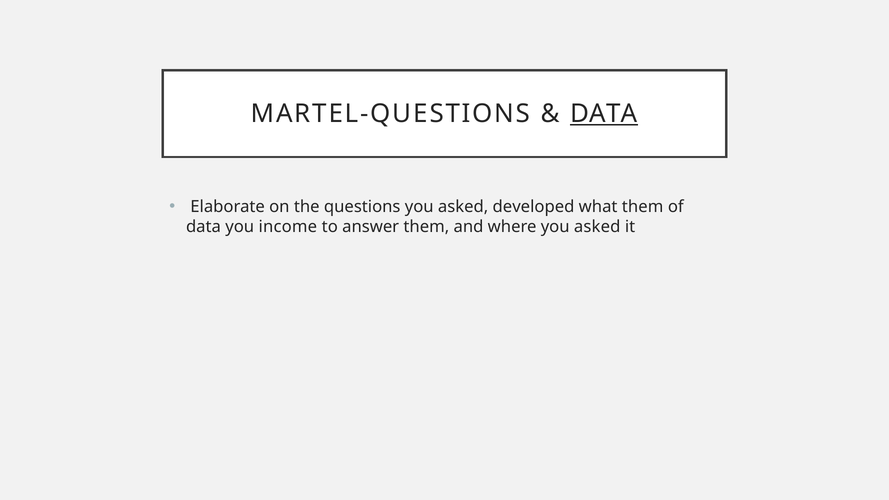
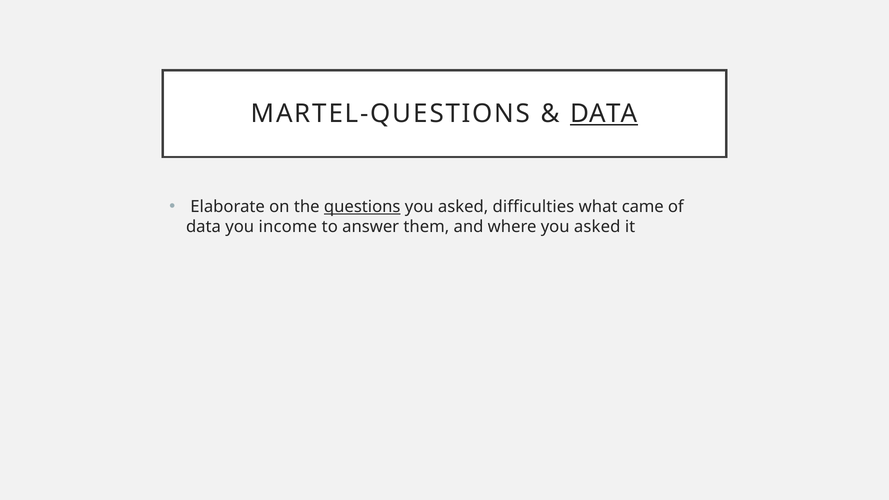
questions underline: none -> present (362, 207)
developed: developed -> difficulties (533, 207)
what them: them -> came (643, 207)
